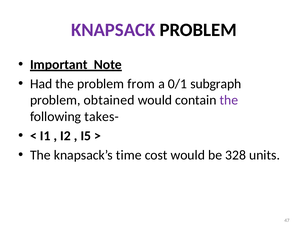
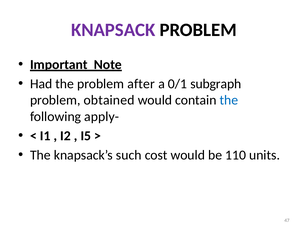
from: from -> after (141, 84)
the colour: purple -> blue (229, 100)
takes-: takes- -> apply- (102, 117)
time: time -> such (129, 155)
328: 328 -> 110 (236, 155)
